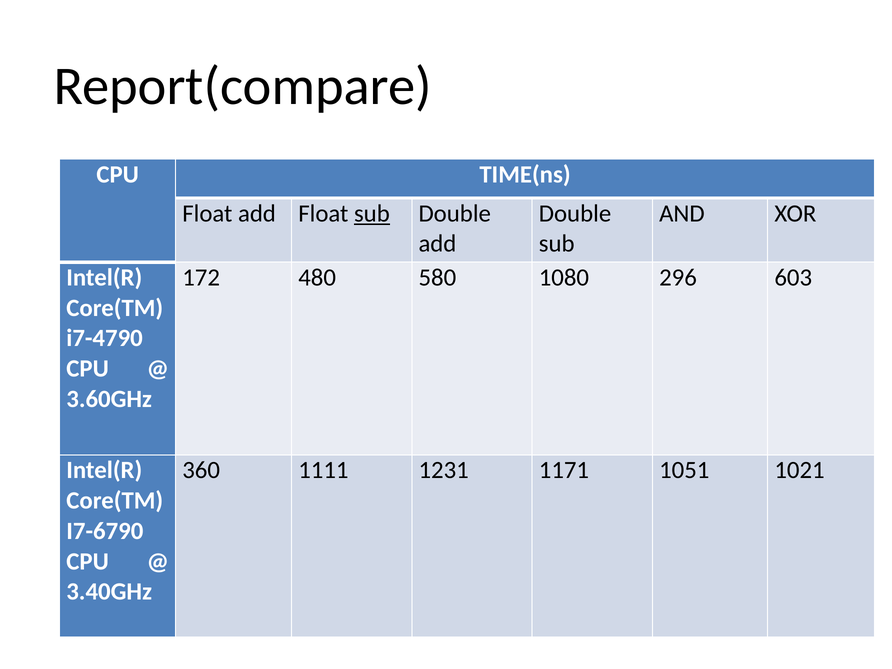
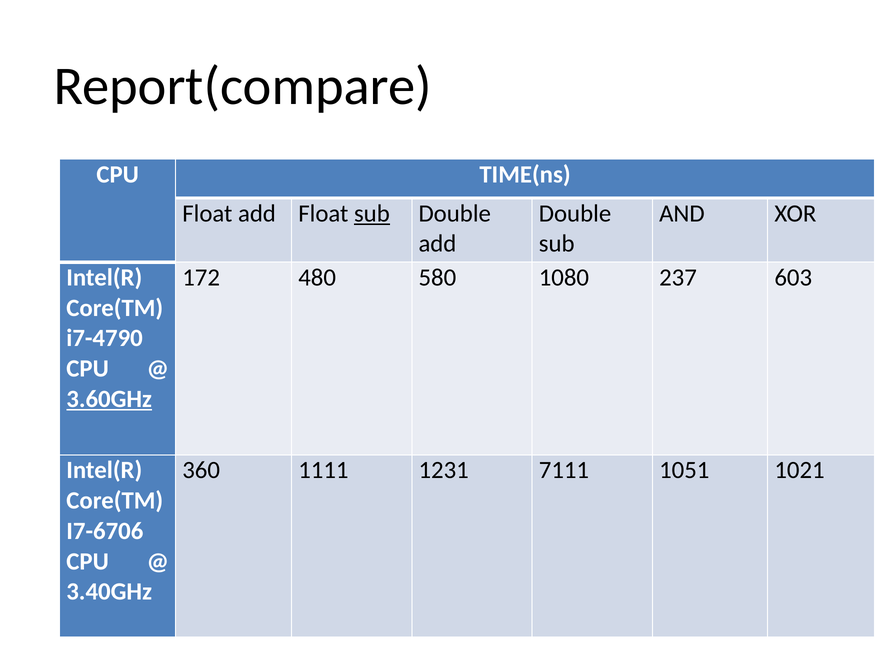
296: 296 -> 237 (678, 278)
3.60GHz underline: none -> present (109, 399)
1171: 1171 -> 7111 (564, 470)
I7-6790: I7-6790 -> I7-6706 (105, 531)
